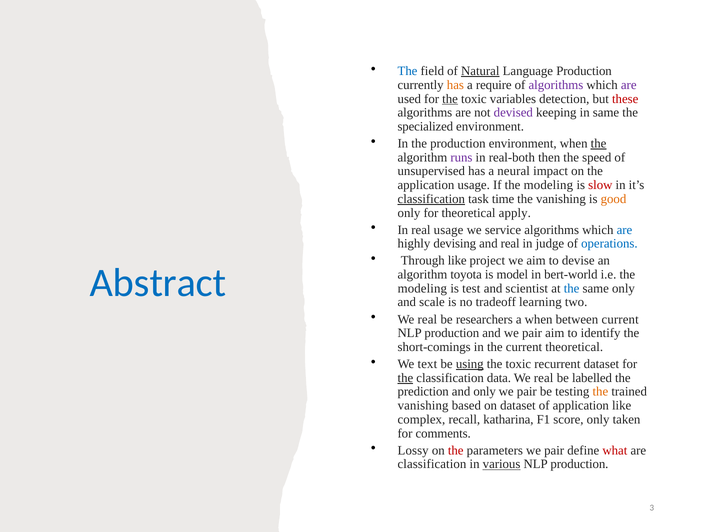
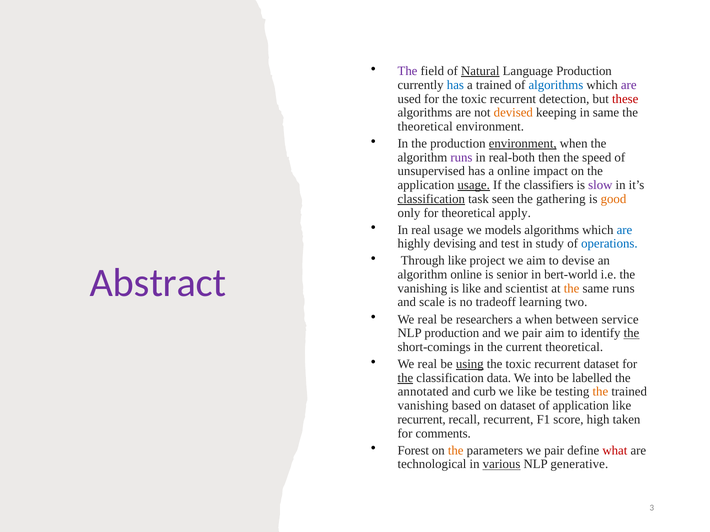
The colour: blue -> purple (408, 71)
has colour: orange -> blue (455, 85)
a require: require -> trained (494, 85)
algorithms colour: purple -> blue (556, 85)
the underline: present -> none (450, 99)
variables: variables -> recurrent (513, 99)
devised colour: purple -> orange (513, 113)
specialized: specialized -> theoretical (425, 127)
environment underline: none -> present (523, 144)
the underline: present -> none (599, 144)
a neural: neural -> online (514, 171)
usage underline: none -> present (474, 185)
If the modeling: modeling -> classifiers (549, 185)
slow colour: red -> purple (600, 185)
time: time -> seen (503, 199)
the vanishing: vanishing -> gathering (561, 199)
service: service -> models (503, 230)
and real: real -> test (510, 244)
judge: judge -> study (550, 244)
Abstract colour: blue -> purple (158, 283)
algorithm toyota: toyota -> online (466, 275)
model: model -> senior (512, 275)
modeling: modeling -> vanishing (422, 289)
is test: test -> like (471, 289)
the colour: blue -> orange (572, 289)
same only: only -> runs (623, 289)
between current: current -> service (620, 320)
the underline: none -> present (631, 333)
text: text -> real (427, 364)
real: real -> into (544, 378)
prediction: prediction -> annotated (423, 392)
and only: only -> curb (485, 392)
pair: pair -> like (527, 392)
complex: complex -> recurrent (422, 420)
recall katharina: katharina -> recurrent (508, 420)
score only: only -> high (598, 420)
Lossy: Lossy -> Forest (413, 451)
the colour: red -> orange (456, 451)
classification: classification -> technological (432, 465)
production: production -> generative (579, 465)
